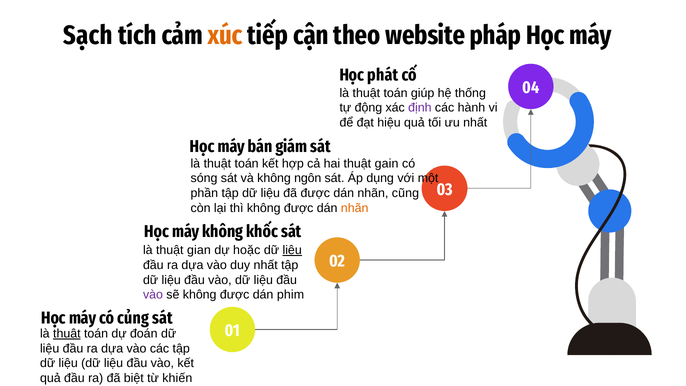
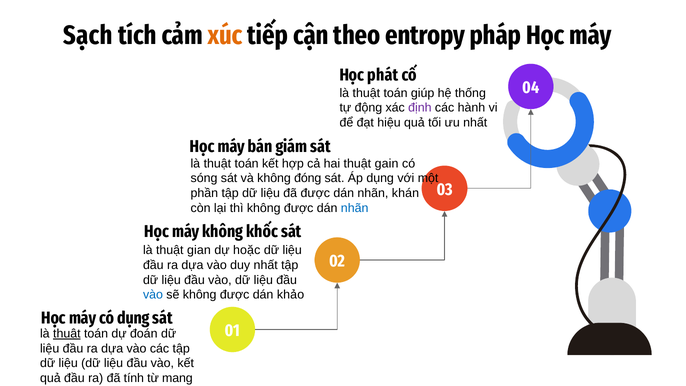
website: website -> entropy (425, 35)
ngôn: ngôn -> đóng (308, 178)
cũng: cũng -> khán (405, 193)
nhãn colour: orange -> blue (355, 208)
liệu underline: present -> none (292, 250)
vào colour: purple -> blue (153, 295)
phim: phim -> khảo (291, 295)
có củng: củng -> dụng (133, 318)
biệt: biệt -> tính (134, 378)
khiến: khiến -> mang (177, 378)
